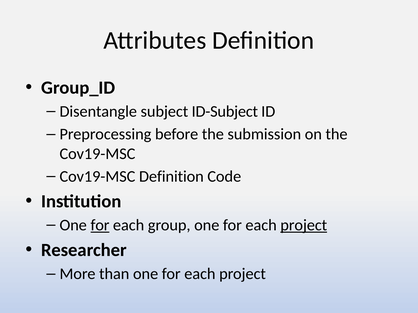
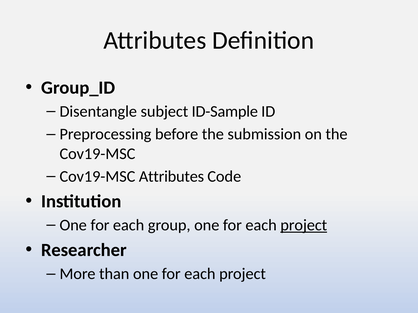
ID-Subject: ID-Subject -> ID-Sample (225, 112)
Cov19-MSC Definition: Definition -> Attributes (171, 177)
for underline: present -> none (100, 226)
